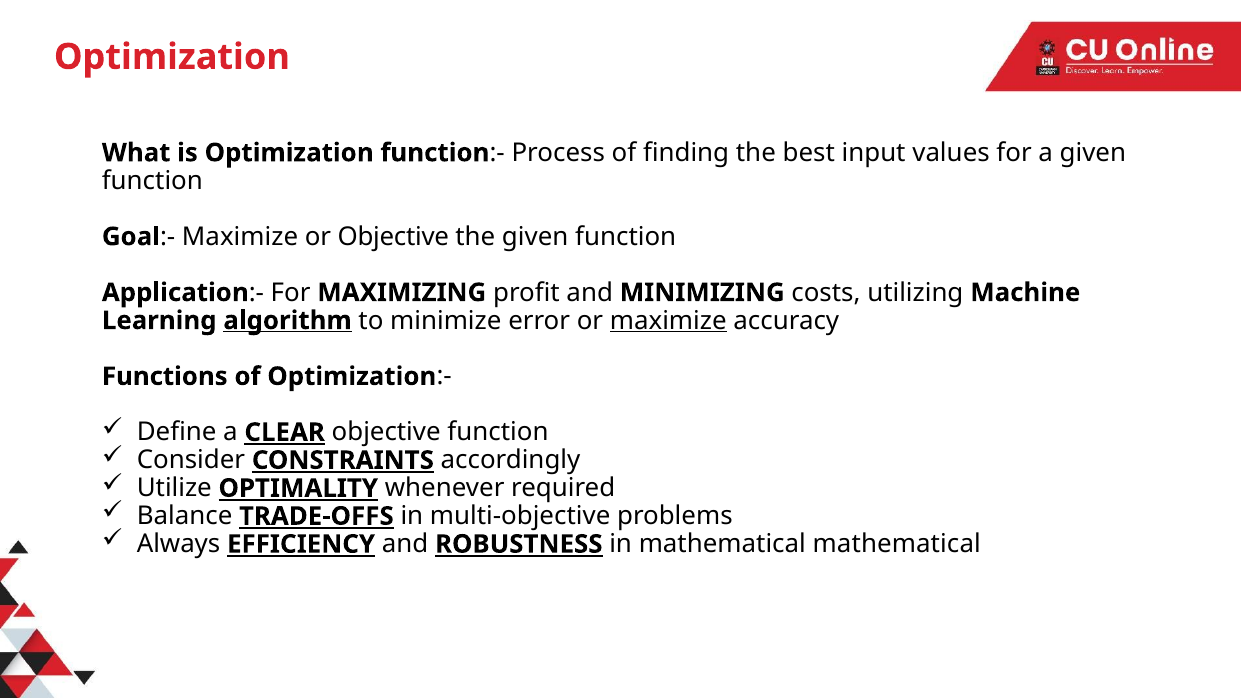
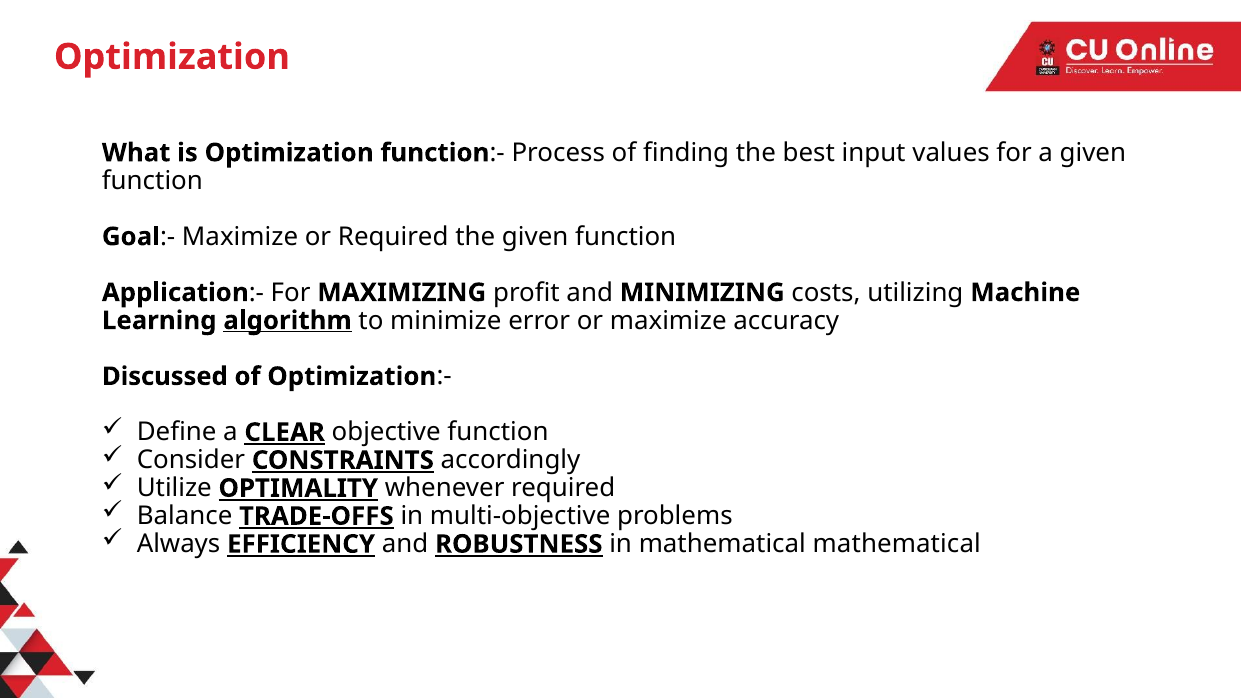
or Objective: Objective -> Required (393, 237)
maximize underline: present -> none (668, 321)
Functions: Functions -> Discussed (165, 376)
